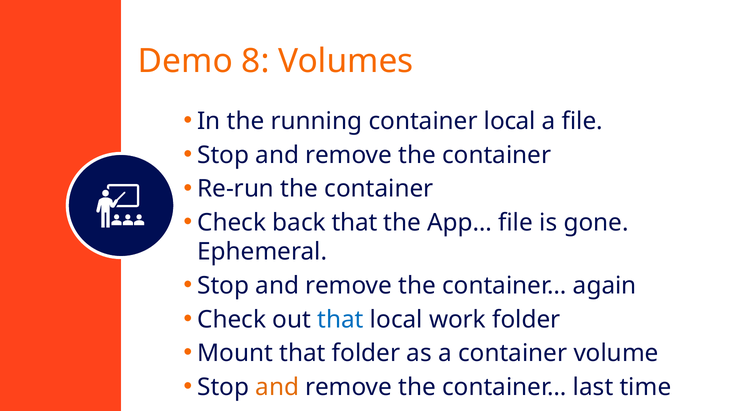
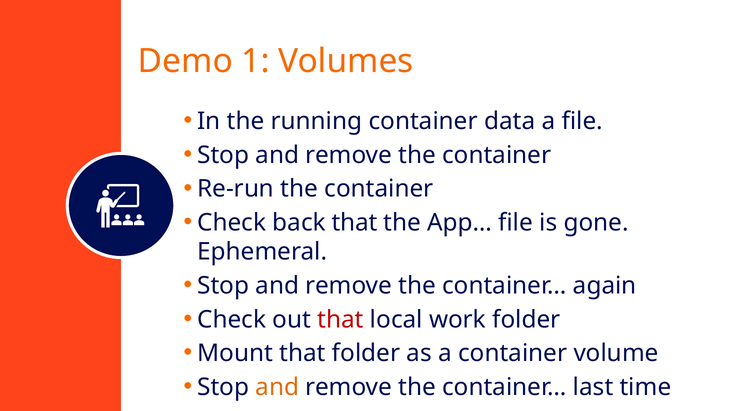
8: 8 -> 1 (256, 61)
container local: local -> data (510, 121)
that colour: blue -> red (341, 320)
